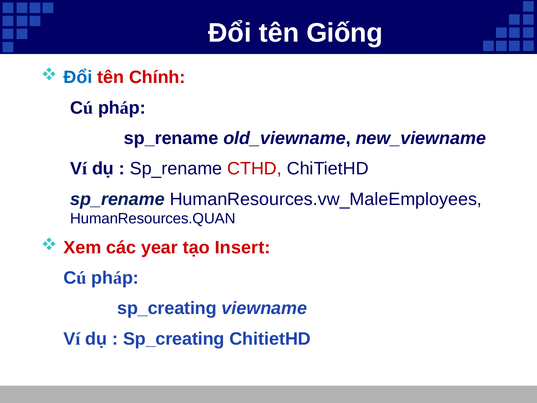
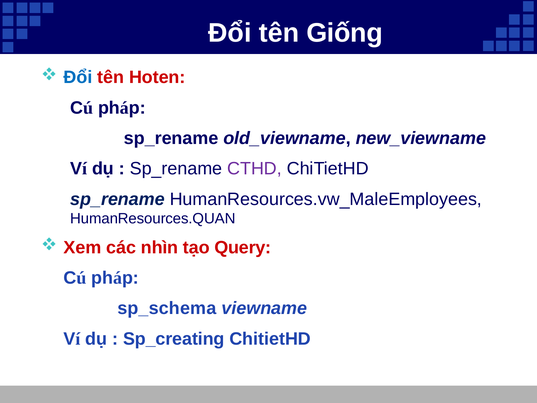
Chính: Chính -> Hoten (157, 77)
CTHD colour: red -> purple (255, 169)
year: year -> nhìn (160, 247)
Insert: Insert -> Query (243, 247)
sp_creating: sp_creating -> sp_schema (167, 308)
